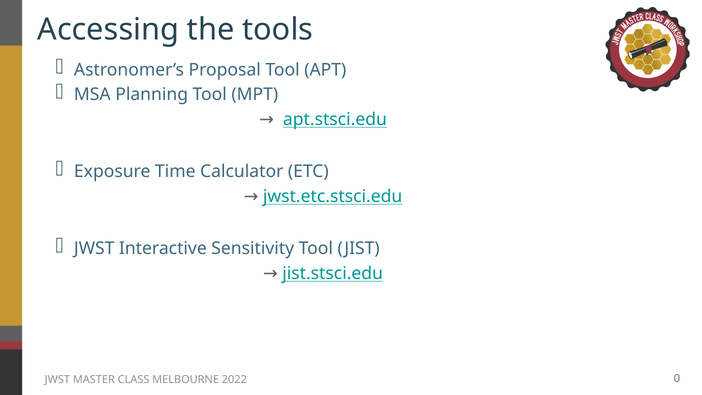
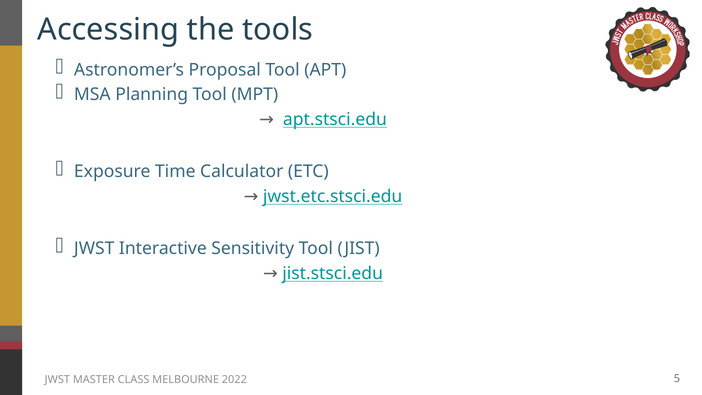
0: 0 -> 5 (677, 378)
